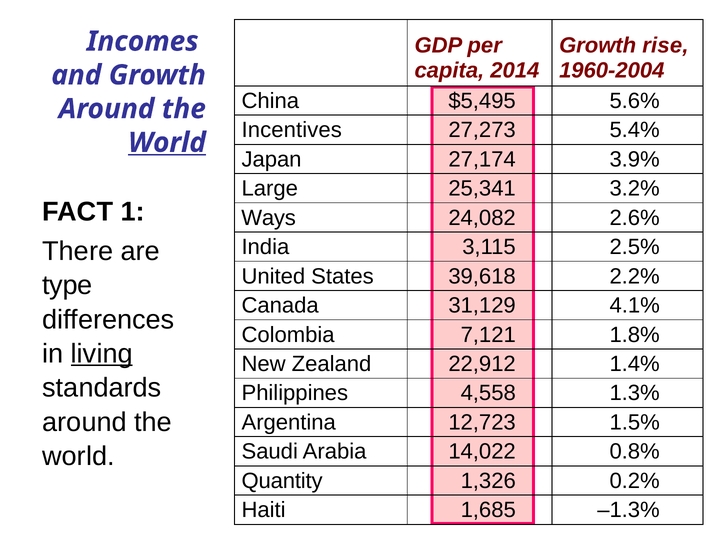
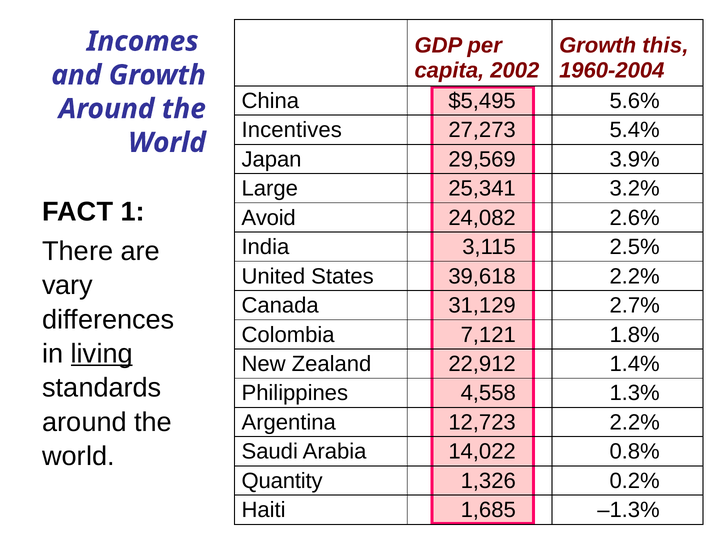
rise: rise -> this (665, 46)
2014: 2014 -> 2002 (515, 70)
World underline: present -> none (167, 143)
27,174: 27,174 -> 29,569 (482, 159)
Ways: Ways -> Avoid (269, 218)
type: type -> vary (67, 286)
4.1%: 4.1% -> 2.7% (635, 306)
12,723 1.5%: 1.5% -> 2.2% (635, 423)
